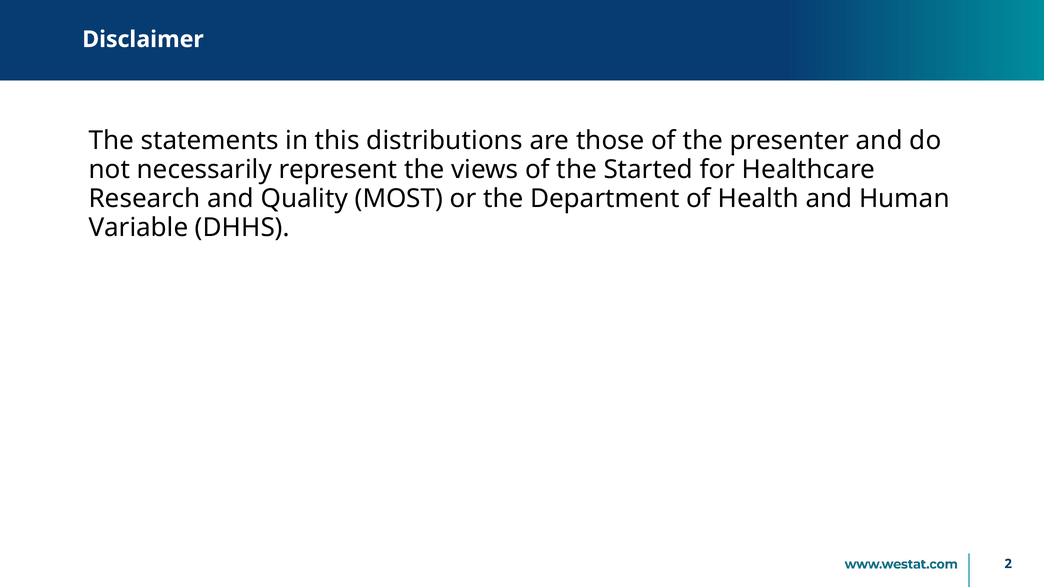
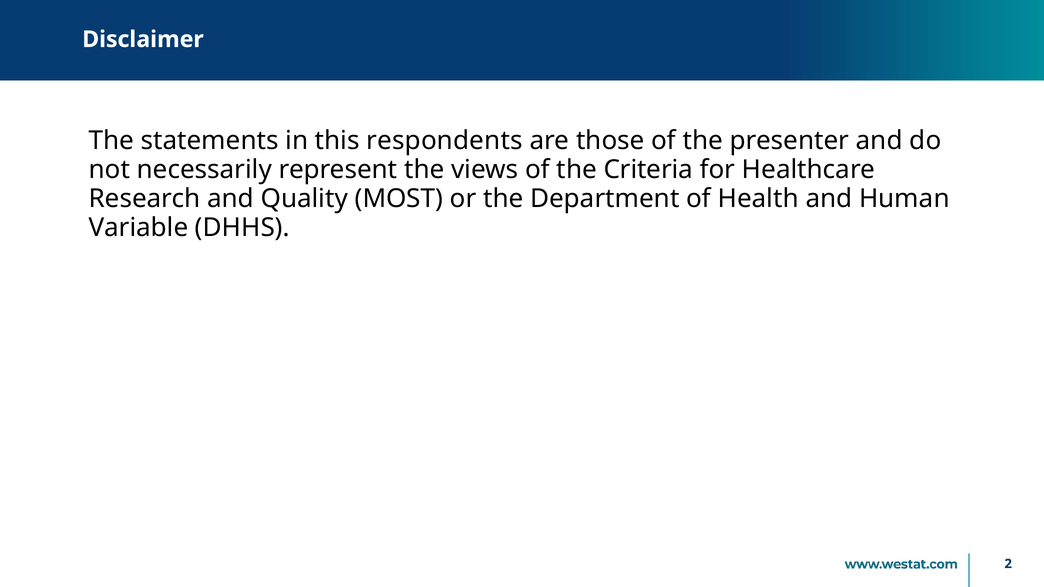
distributions: distributions -> respondents (445, 141)
Started: Started -> Criteria (648, 170)
